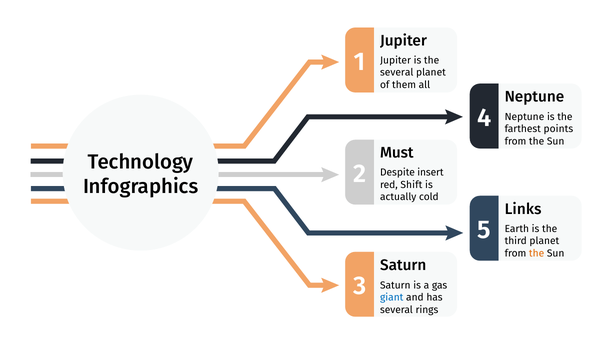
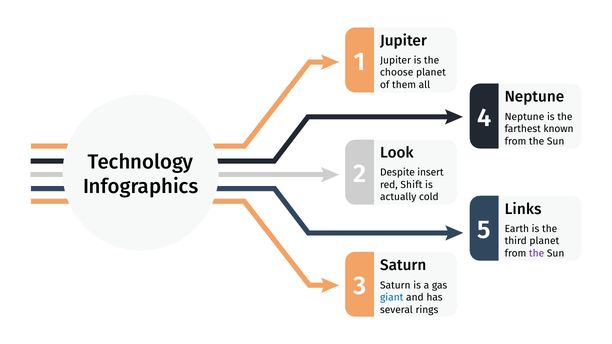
several: several -> choose (397, 73)
points: points -> known (558, 129)
Must: Must -> Look (397, 153)
the colour: orange -> purple (537, 254)
